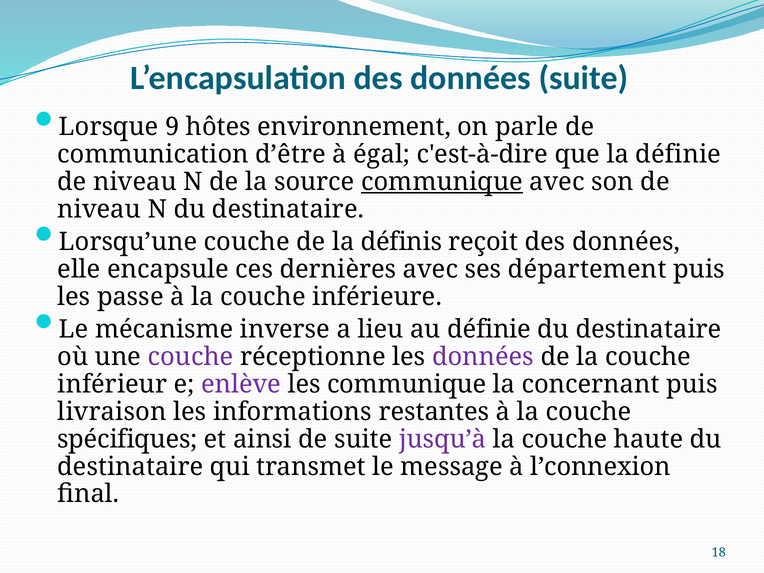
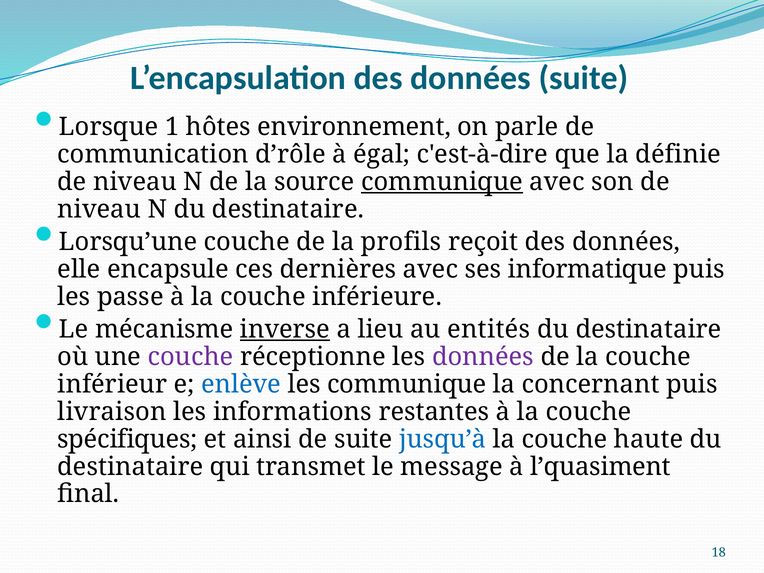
9: 9 -> 1 (172, 127)
d’être: d’être -> d’rôle (290, 154)
définis: définis -> profils (401, 242)
département: département -> informatique (587, 269)
inverse underline: none -> present (285, 329)
au définie: définie -> entités (489, 329)
enlève colour: purple -> blue (241, 384)
jusqu’à colour: purple -> blue (443, 439)
l’connexion: l’connexion -> l’quasiment (601, 467)
